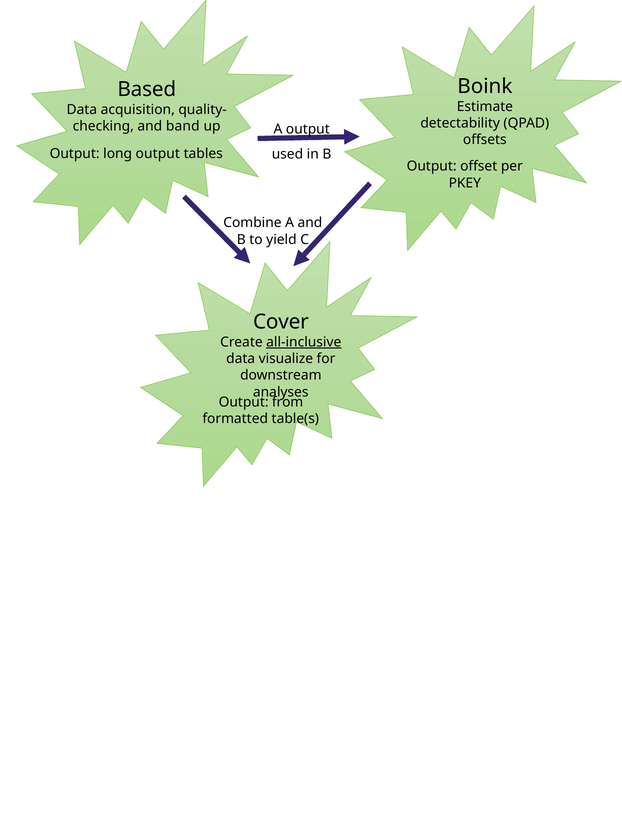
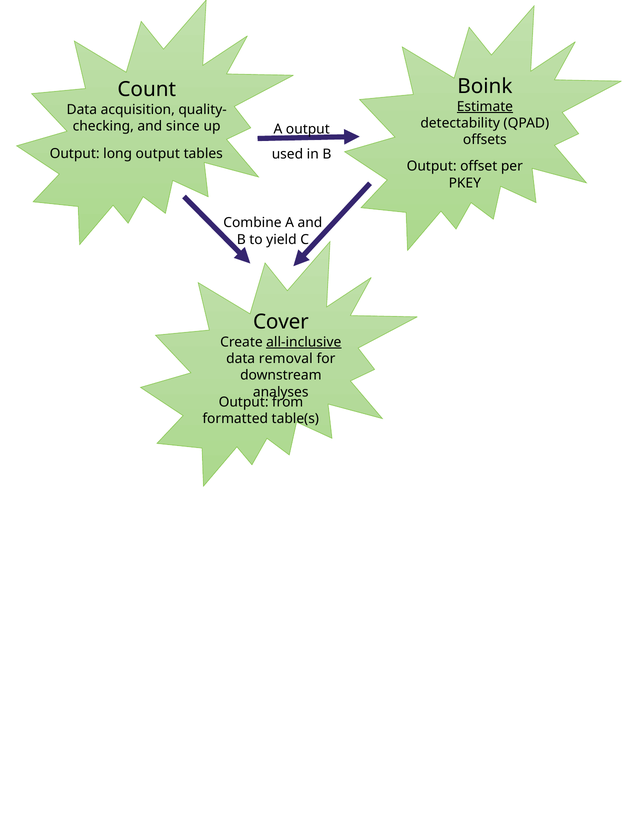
Based: Based -> Count (147, 89)
Estimate underline: none -> present (485, 106)
band: band -> since (183, 126)
visualize: visualize -> removal (286, 359)
